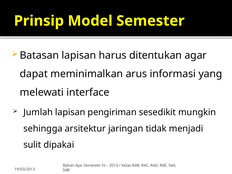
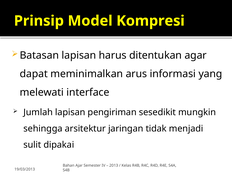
Model Semester: Semester -> Kompresi (150, 21)
